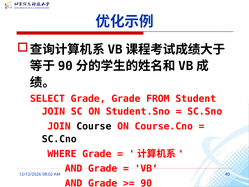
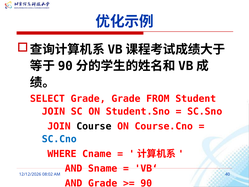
SC.Cno colour: black -> blue (59, 139)
WHERE Grade: Grade -> Cname (97, 154)
Grade: Grade -> Sname (103, 168)
